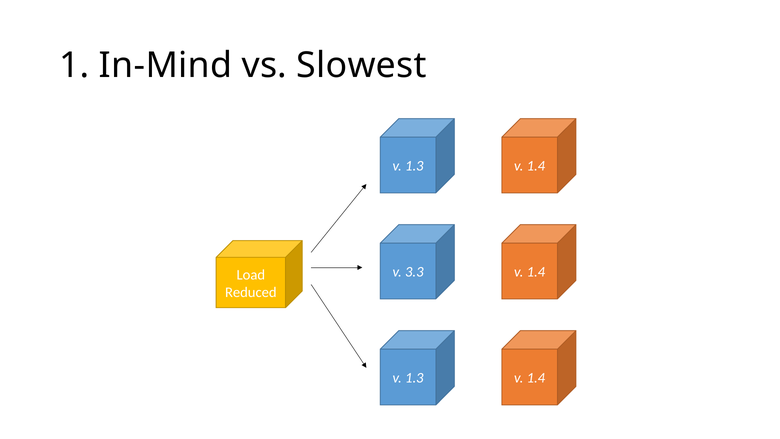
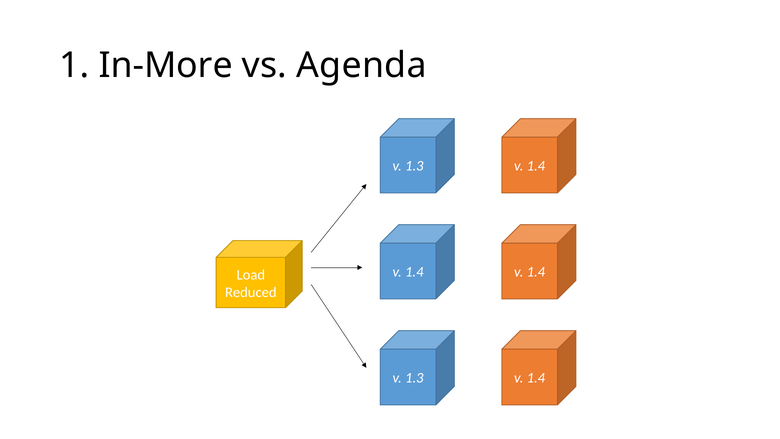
In-Mind: In-Mind -> In-More (166, 66)
Slowest: Slowest -> Agenda (361, 66)
3.3: 3.3 -> 1.4 (414, 272)
